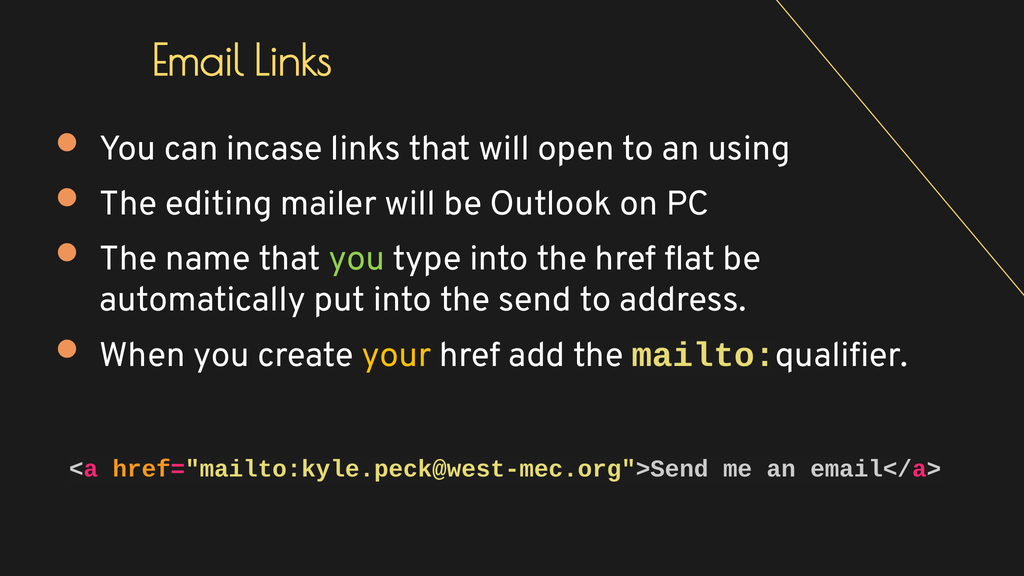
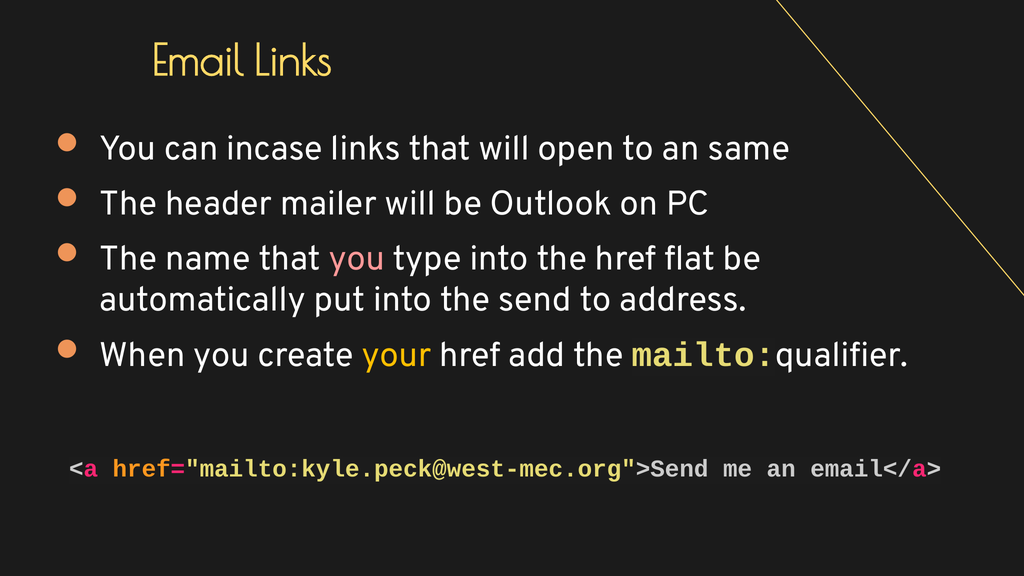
using: using -> same (749, 148)
editing: editing -> header (219, 204)
you colour: light green -> pink (357, 259)
